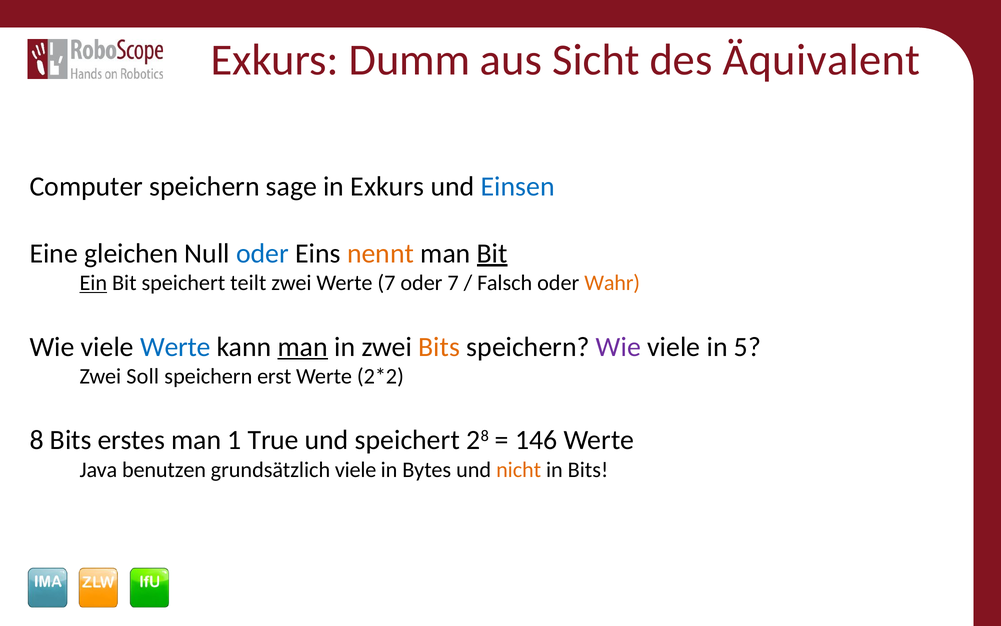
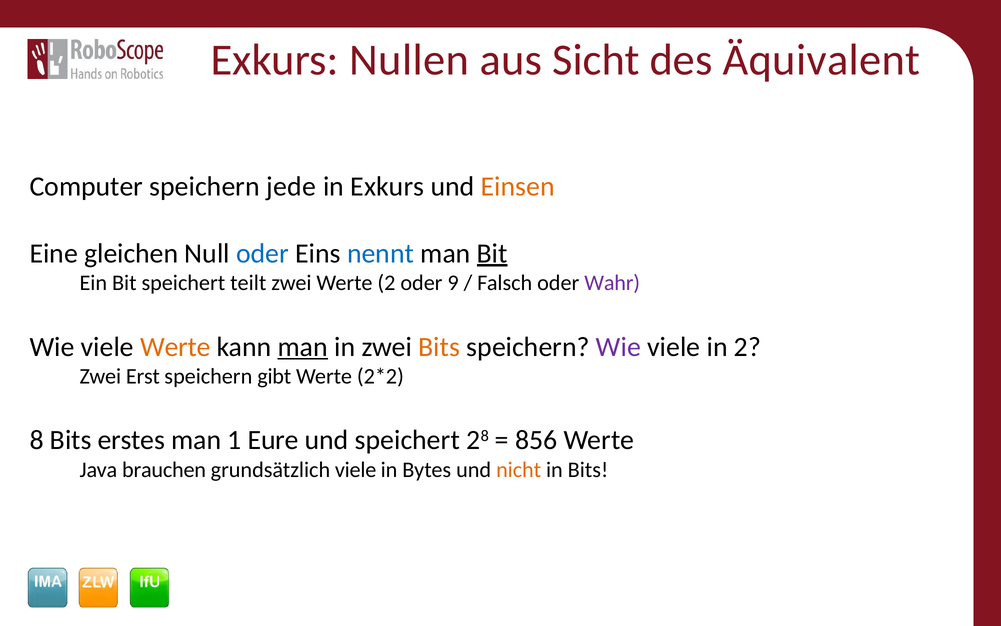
Dumm: Dumm -> Nullen (409, 60)
sage: sage -> jede (291, 186)
Einsen colour: blue -> orange (518, 186)
nennt colour: orange -> blue (381, 253)
Ein underline: present -> none (93, 283)
Werte 7: 7 -> 2 (386, 283)
oder 7: 7 -> 9 (453, 283)
Wahr colour: orange -> purple (612, 283)
Werte colour: blue -> orange (175, 347)
in 5: 5 -> 2 (747, 347)
Soll: Soll -> Erst (143, 376)
erst: erst -> gibt (274, 376)
True: True -> Eure (273, 440)
146: 146 -> 856 (536, 440)
benutzen: benutzen -> brauchen (164, 470)
